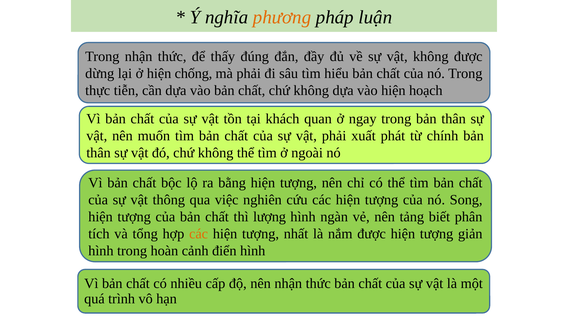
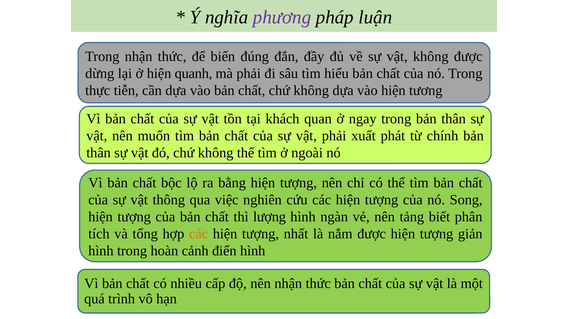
phương colour: orange -> purple (282, 17)
thấy: thấy -> biến (223, 57)
chống: chống -> quanh (193, 74)
hoạch: hoạch -> tương (426, 91)
